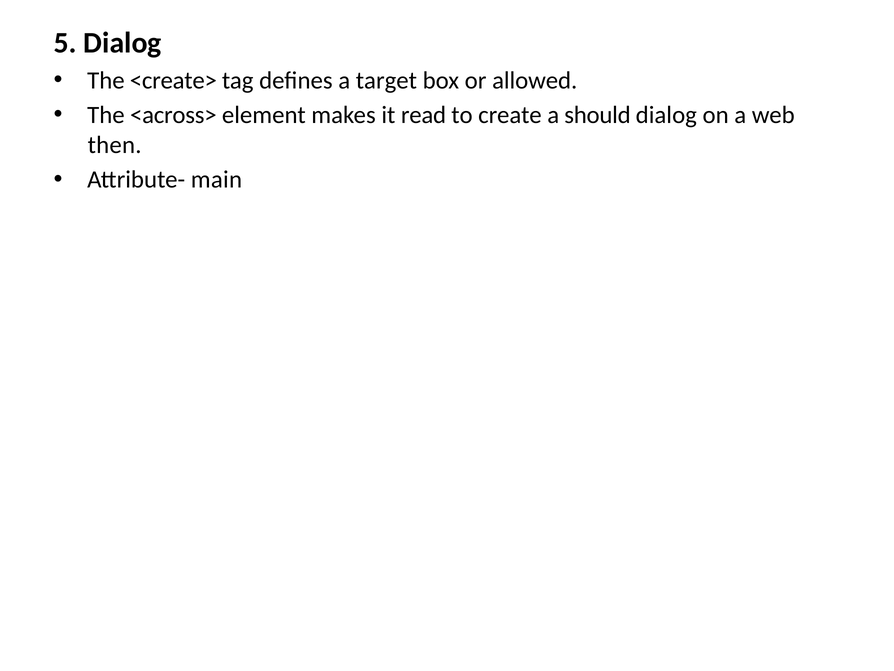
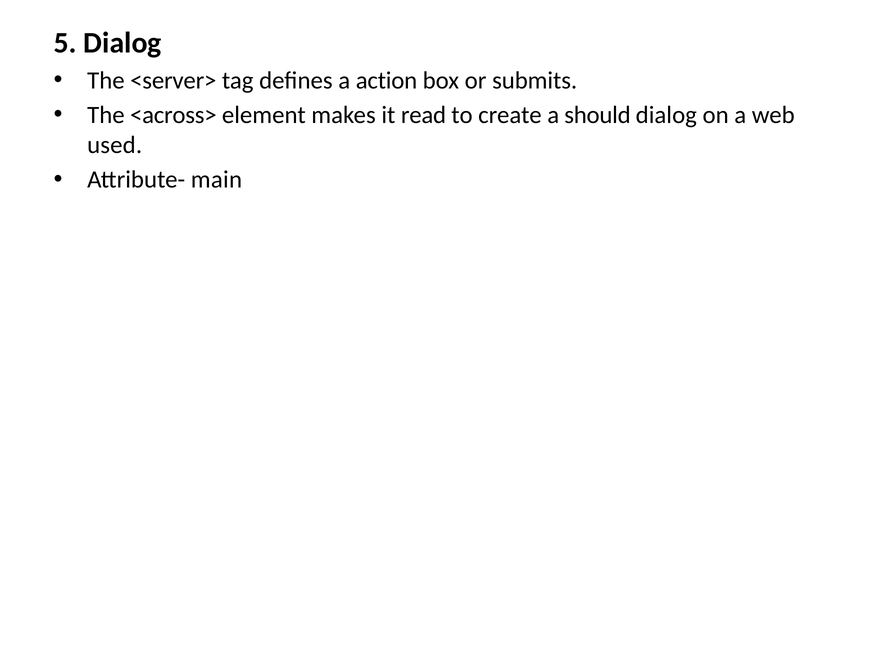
<create>: <create> -> <server> (173, 80)
target: target -> action (387, 80)
allowed: allowed -> submits (535, 80)
then: then -> used (115, 145)
